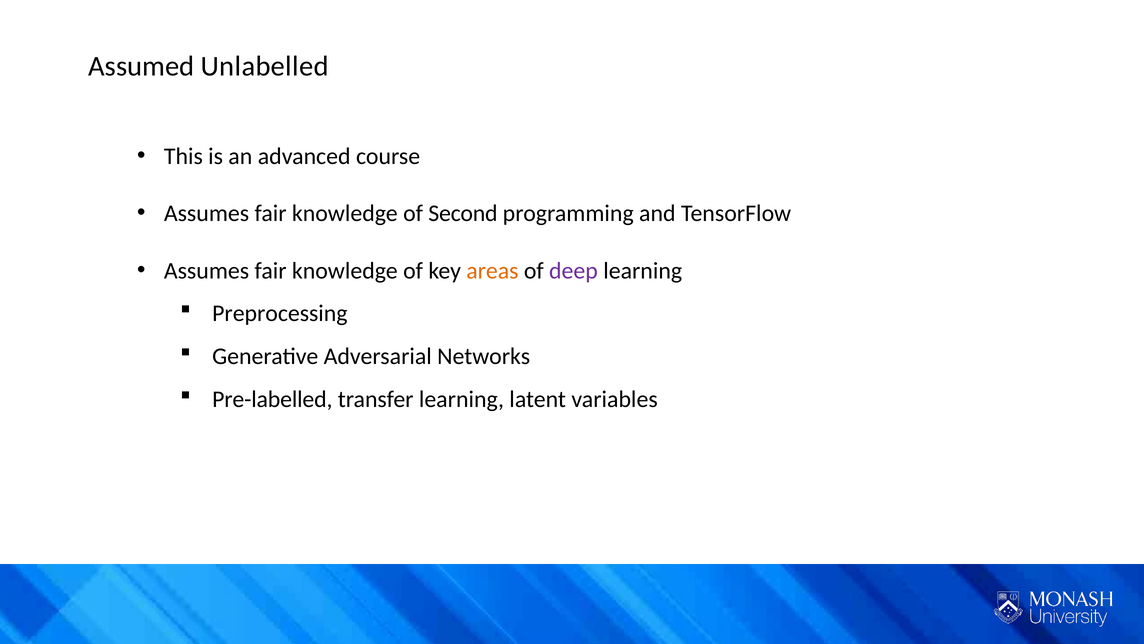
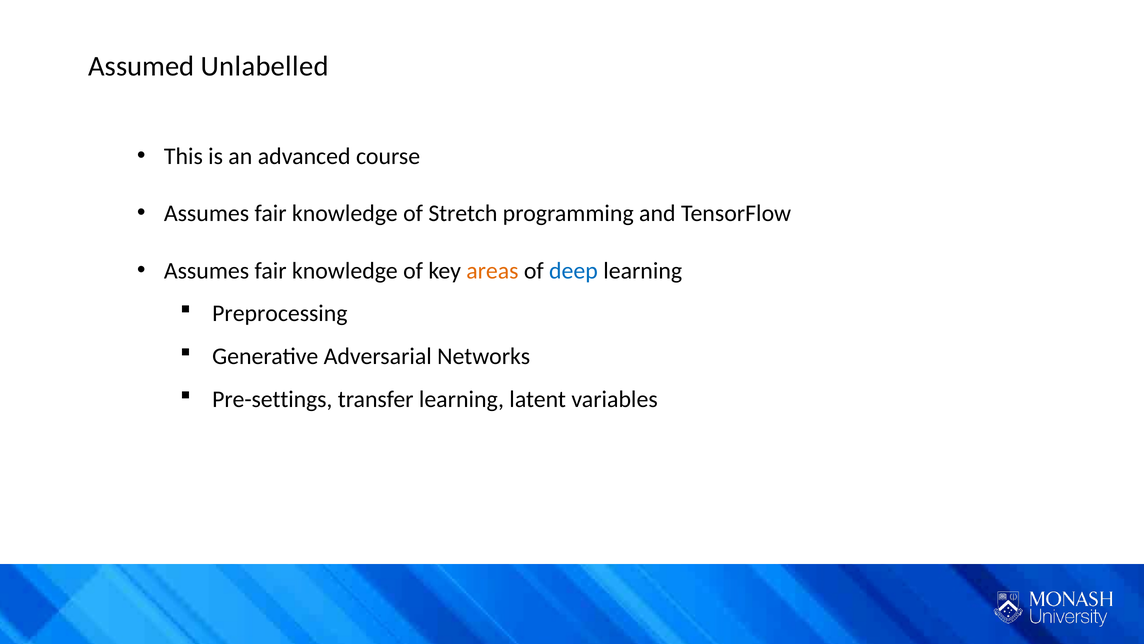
Second: Second -> Stretch (463, 213)
deep colour: purple -> blue (573, 270)
Pre-labelled: Pre-labelled -> Pre-settings (272, 399)
